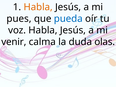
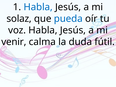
Habla colour: orange -> blue (38, 7)
pues: pues -> solaz (19, 19)
olas: olas -> fútil (105, 42)
